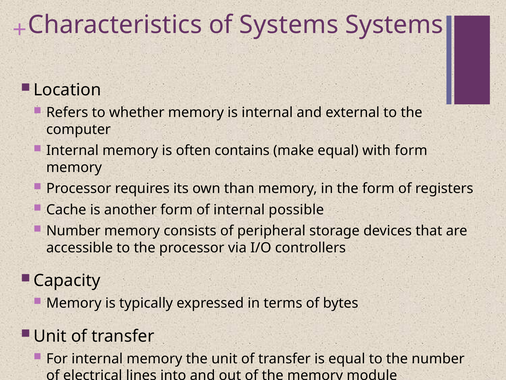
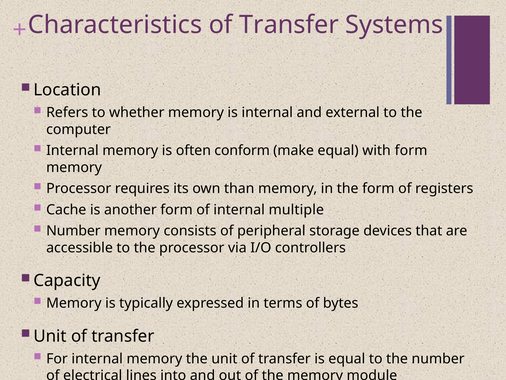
Systems: Systems -> Transfer (289, 25)
contains: contains -> conform (242, 150)
possible: possible -> multiple (296, 210)
